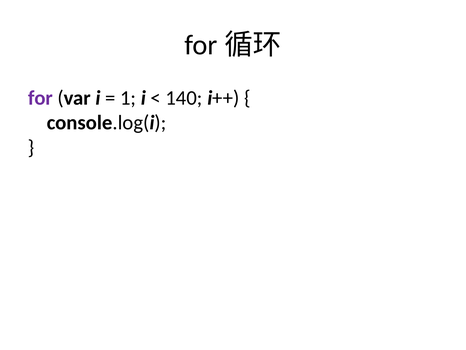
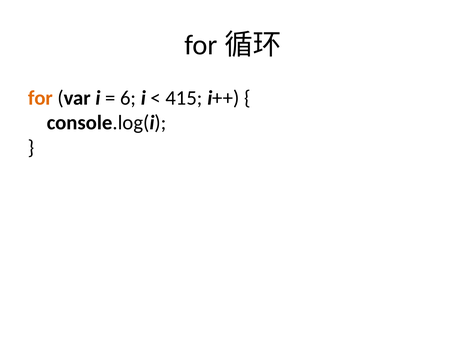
for colour: purple -> orange (40, 98)
1: 1 -> 6 (128, 98)
140: 140 -> 415 (184, 98)
